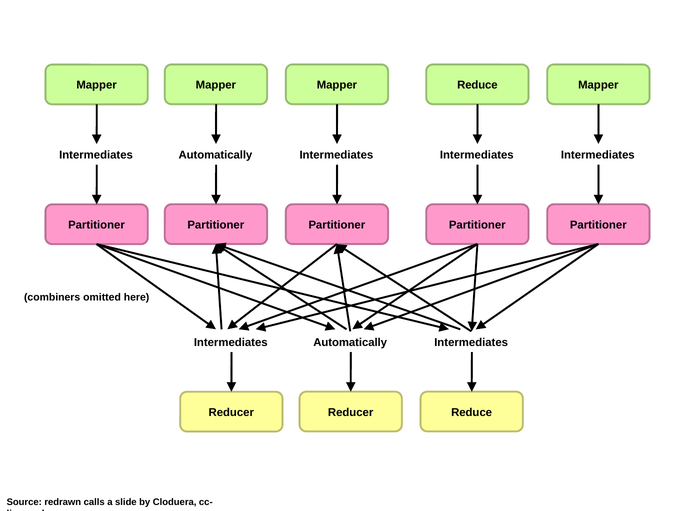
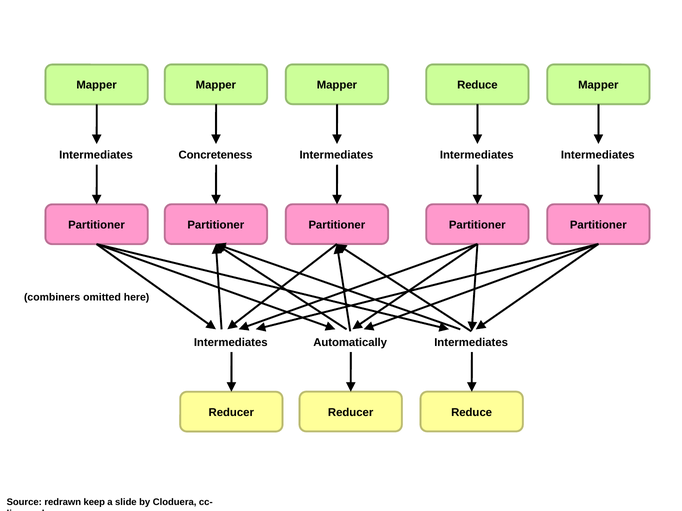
Automatically: Automatically -> Concreteness (215, 155)
calls: calls -> keep (94, 503)
